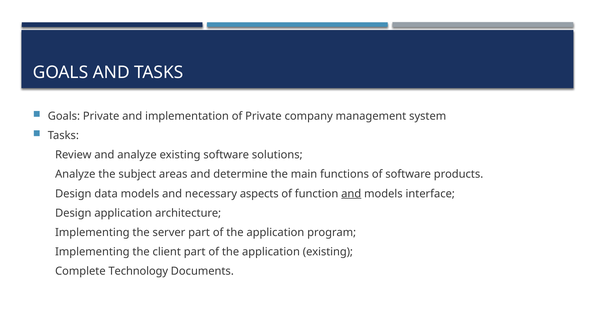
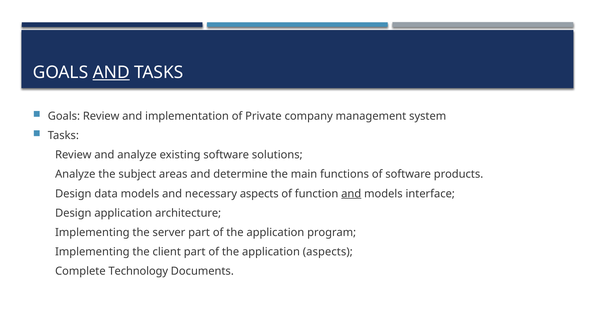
AND underline: none -> present (111, 72)
Goals Private: Private -> Review (101, 116)
application existing: existing -> aspects (328, 252)
